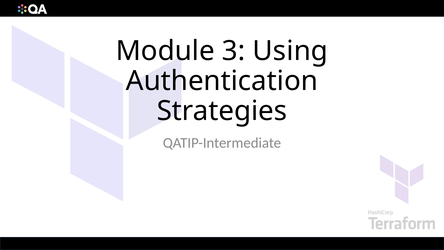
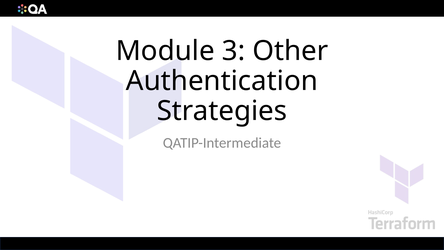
Using: Using -> Other (290, 51)
